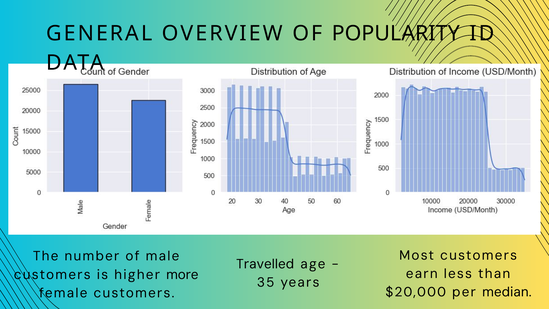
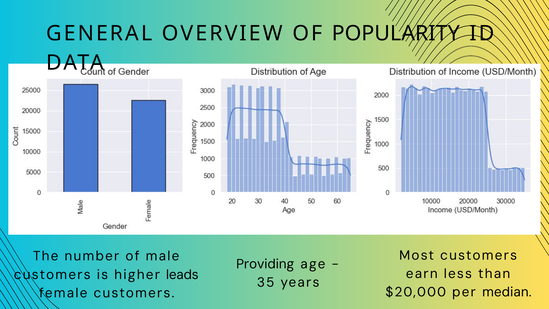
Travelled: Travelled -> Providing (265, 264)
more: more -> leads (182, 275)
